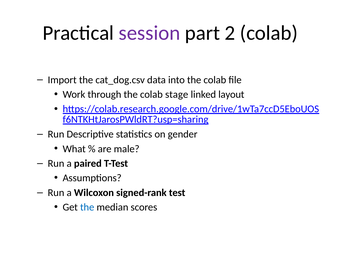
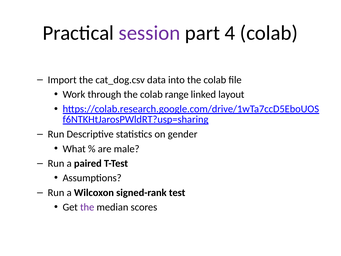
2: 2 -> 4 (230, 33)
stage: stage -> range (177, 94)
the colour: blue -> purple (87, 207)
